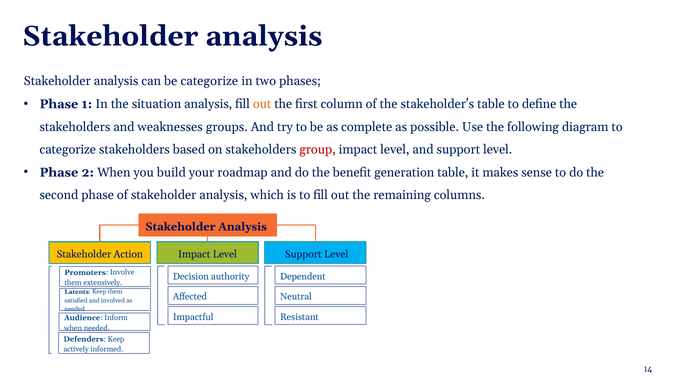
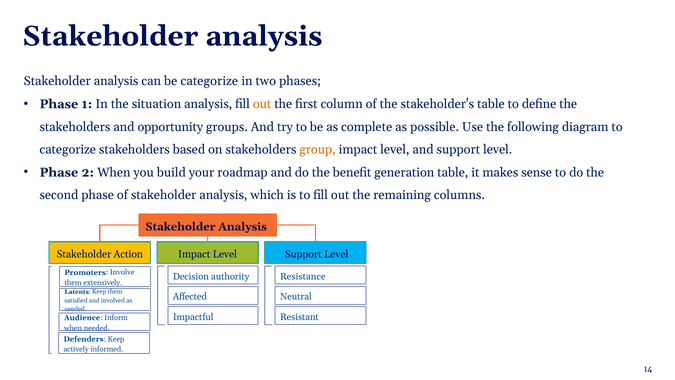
weaknesses: weaknesses -> opportunity (170, 127)
group colour: red -> orange (318, 149)
Dependent: Dependent -> Resistance (303, 276)
